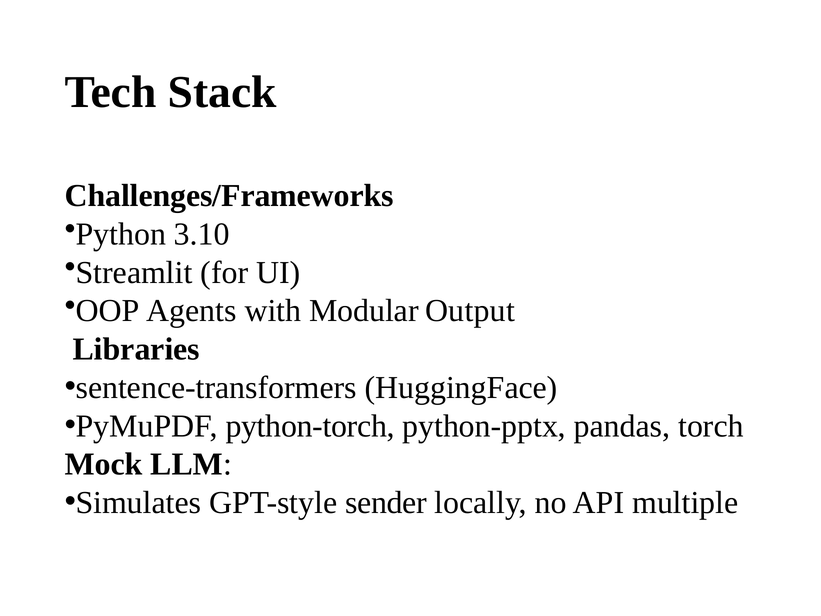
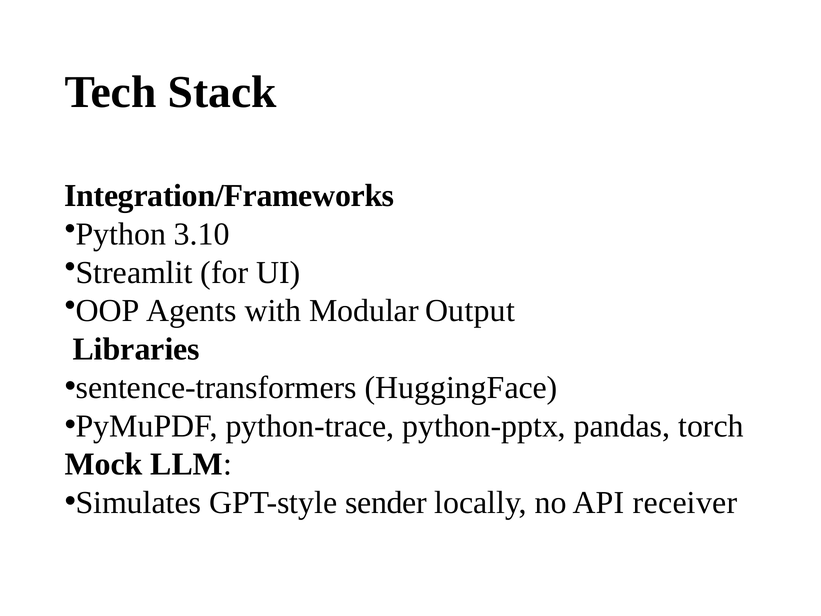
Challenges/Frameworks: Challenges/Frameworks -> Integration/Frameworks (229, 196)
python-torch: python-torch -> python-trace (310, 426)
multiple: multiple -> receiver (685, 502)
